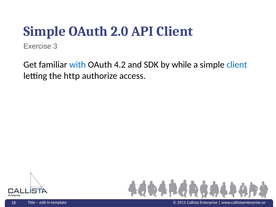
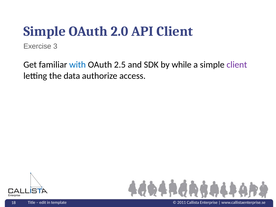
4.2: 4.2 -> 2.5 (120, 65)
client colour: blue -> purple (237, 65)
http: http -> data (72, 76)
